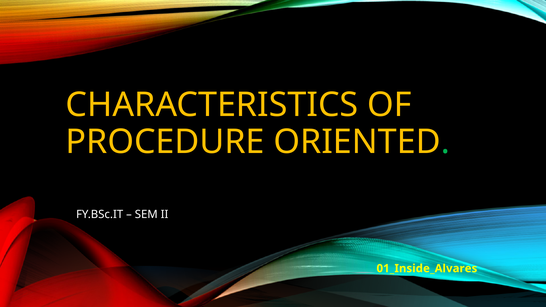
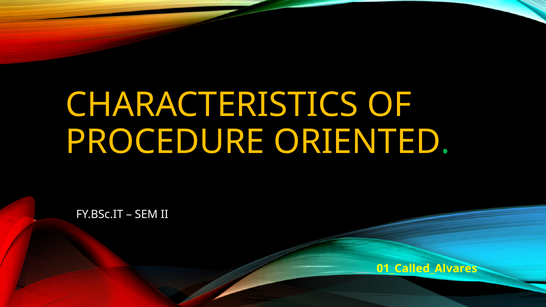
01_Inside_Alvares: 01_Inside_Alvares -> 01_Called_Alvares (427, 269)
